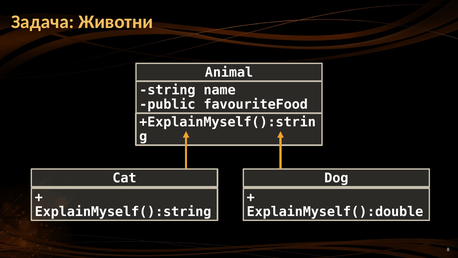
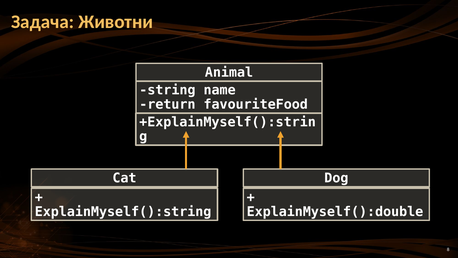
public: public -> return (167, 104)
